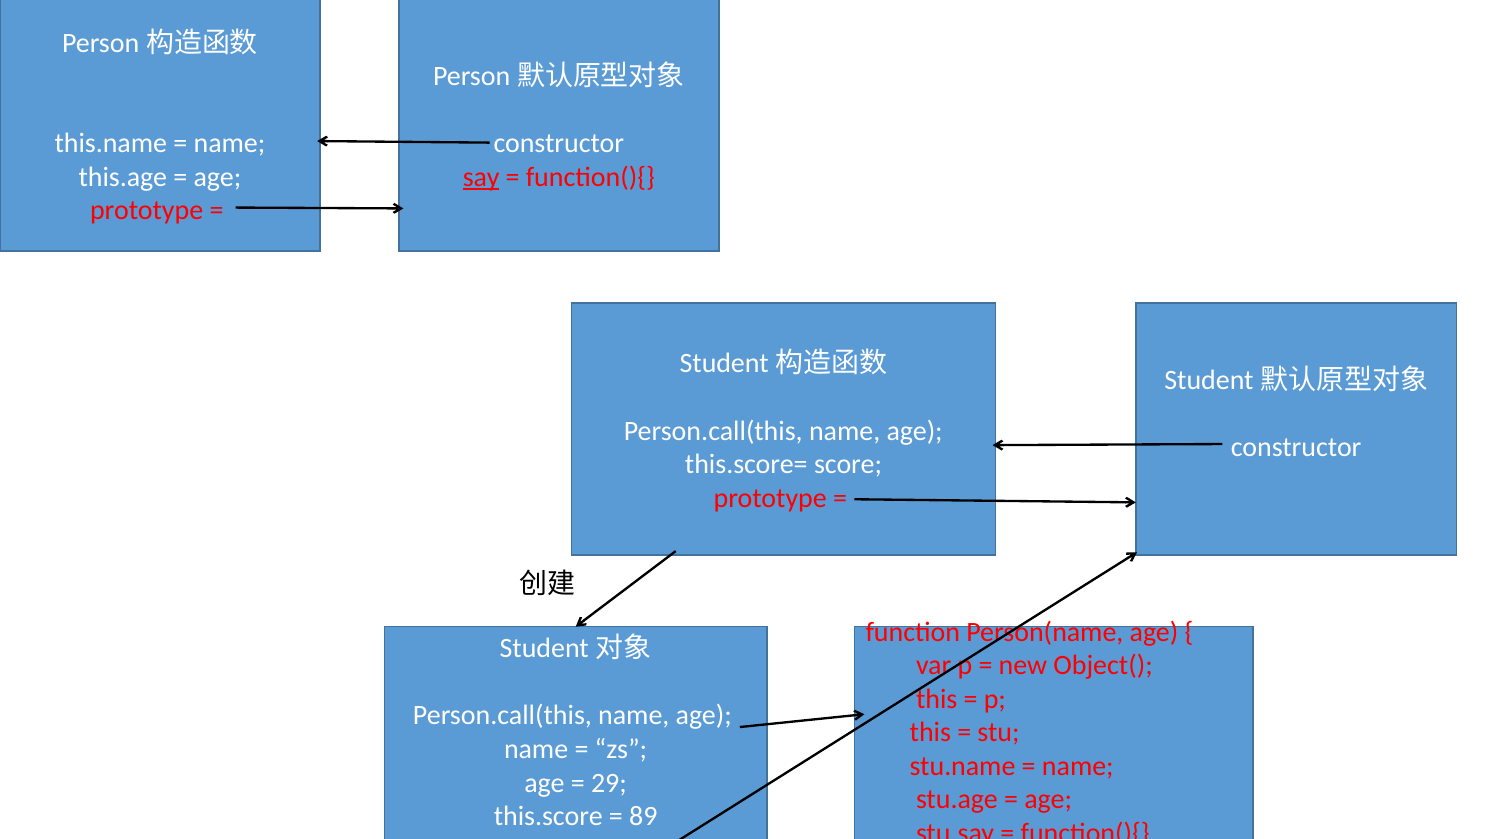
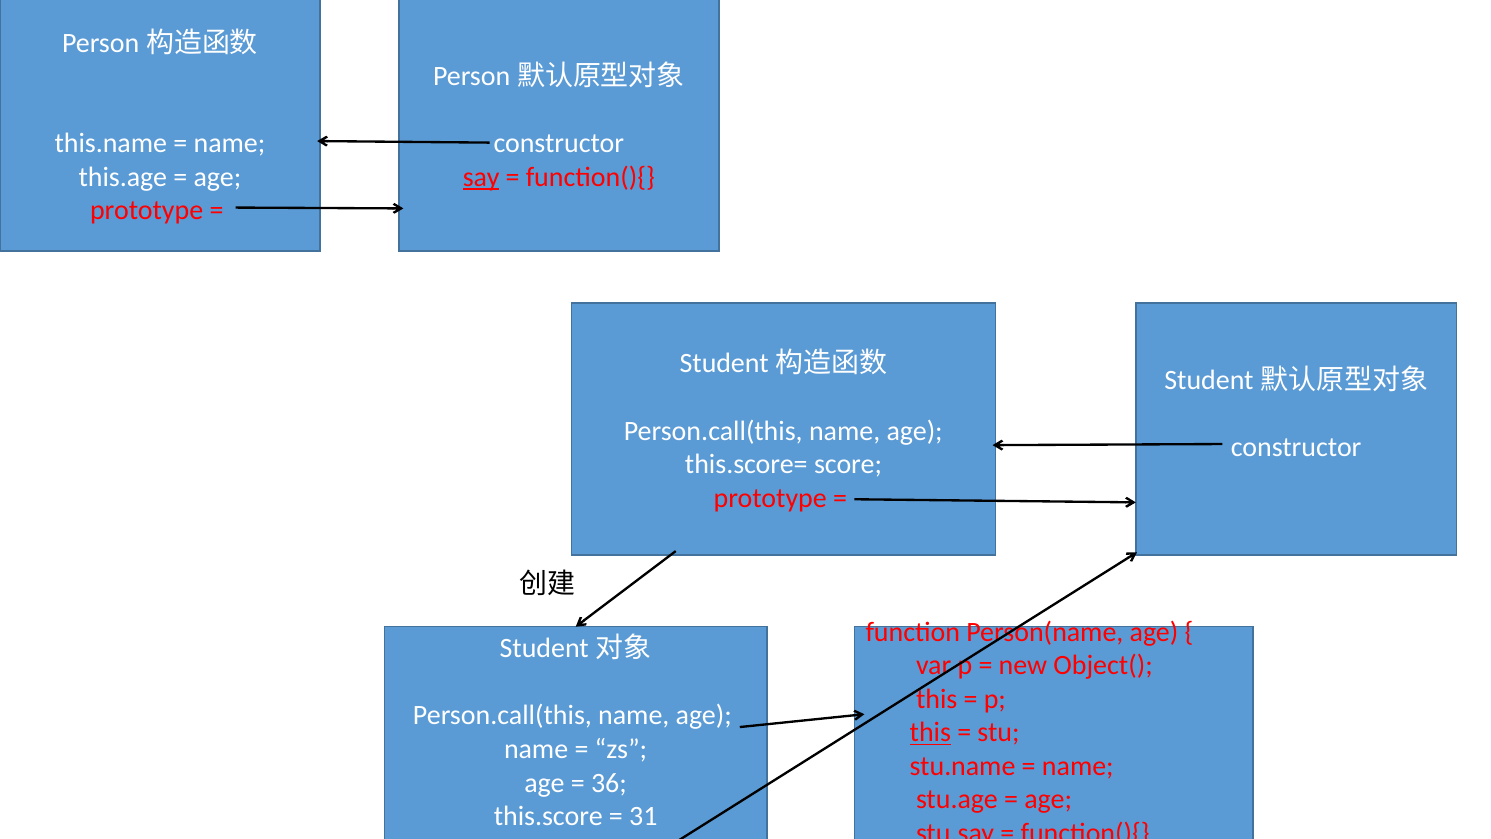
this underline: none -> present (930, 732)
29: 29 -> 36 (609, 783)
89: 89 -> 31 (643, 816)
